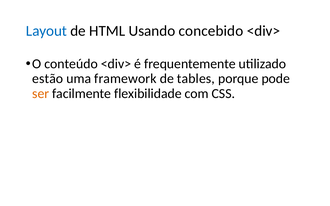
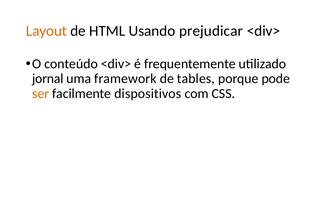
Layout colour: blue -> orange (46, 31)
concebido: concebido -> prejudicar (211, 31)
estão: estão -> jornal (48, 79)
flexibilidade: flexibilidade -> dispositivos (148, 94)
